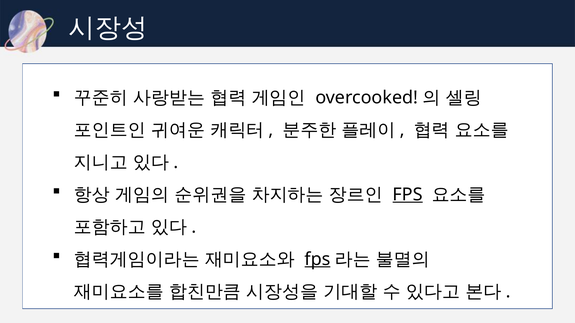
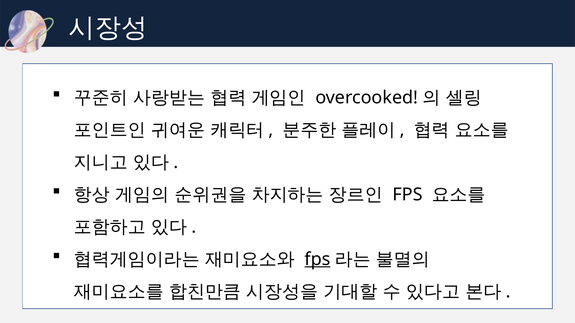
FPS underline: present -> none (408, 195)
